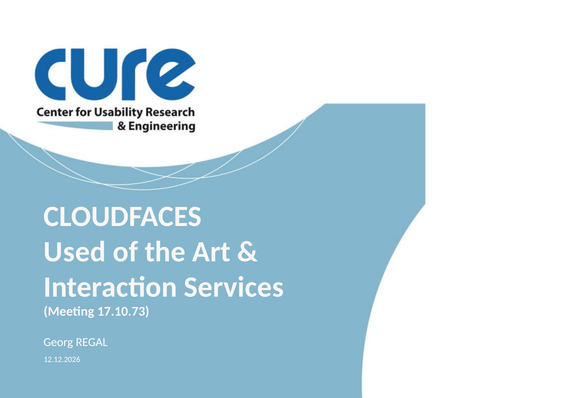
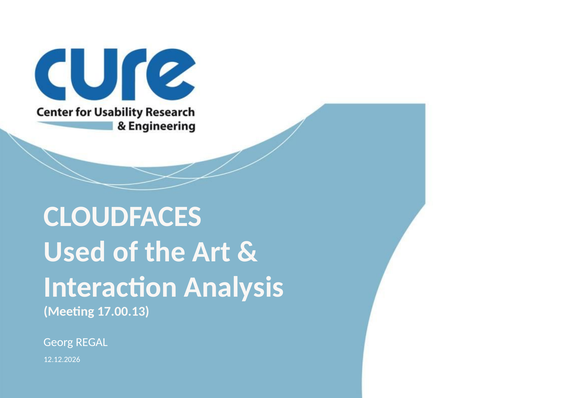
Services: Services -> Analysis (234, 287)
17.10.73: 17.10.73 -> 17.00.13 (123, 312)
